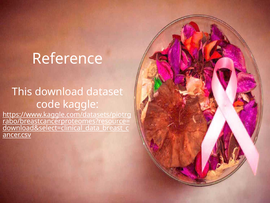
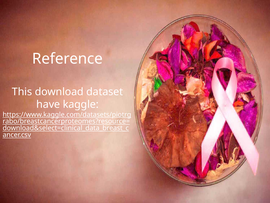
code: code -> have (48, 104)
